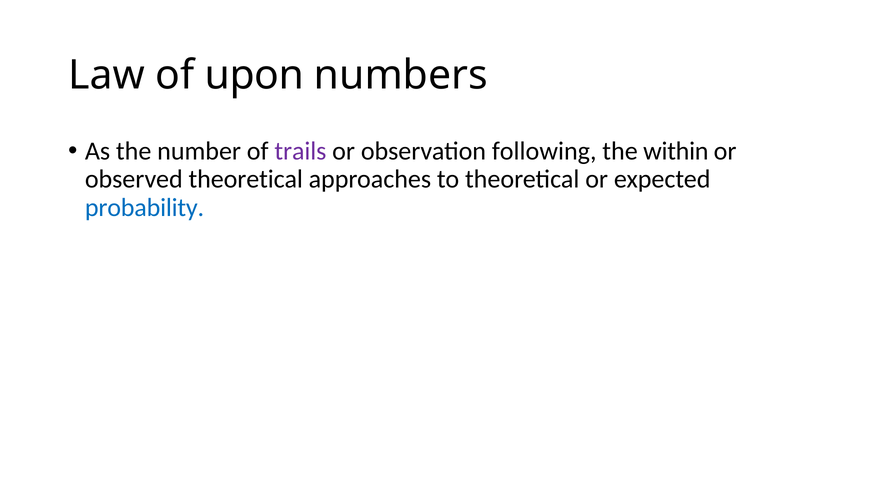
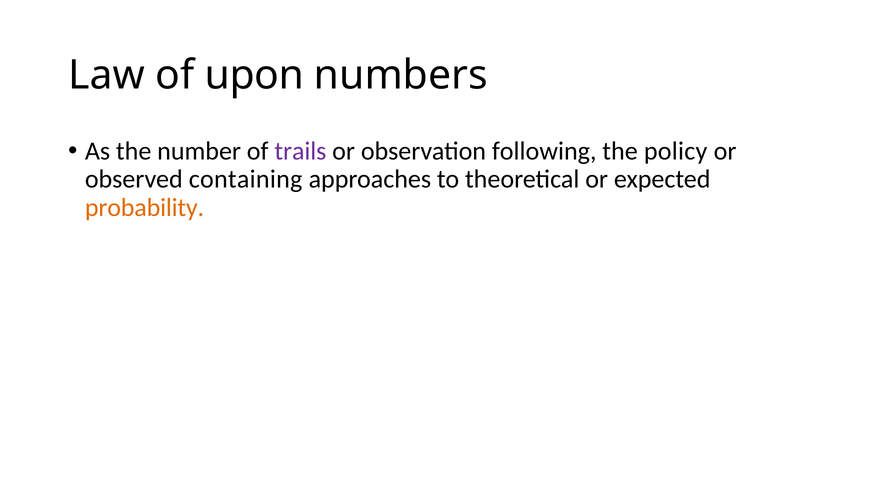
within: within -> policy (676, 151)
observed theoretical: theoretical -> containing (246, 179)
probability colour: blue -> orange (145, 207)
